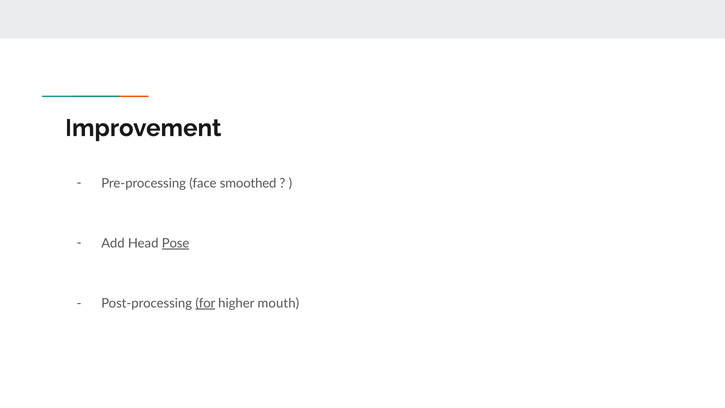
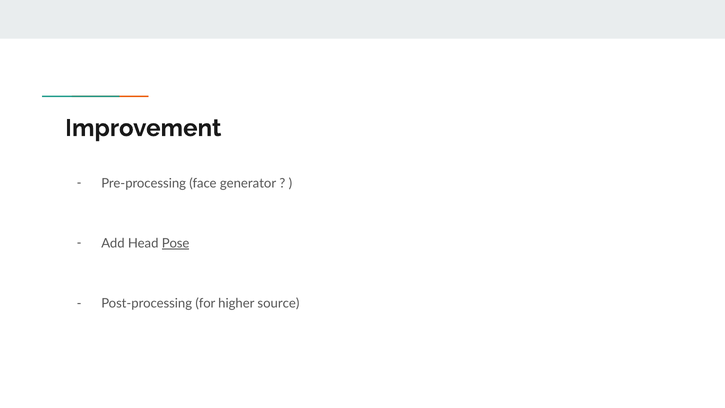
smoothed: smoothed -> generator (248, 183)
for underline: present -> none (205, 303)
mouth: mouth -> source (278, 303)
